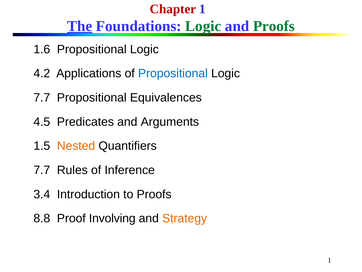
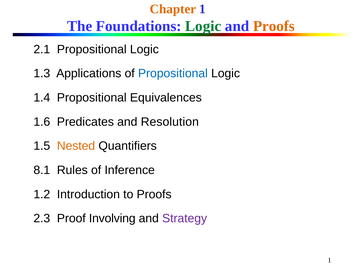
Chapter colour: red -> orange (173, 9)
The underline: present -> none (80, 26)
Proofs colour: green -> orange (274, 26)
1.6: 1.6 -> 2.1 (42, 49)
4.2: 4.2 -> 1.3 (42, 73)
7.7: 7.7 -> 1.4 (42, 97)
4.5: 4.5 -> 1.6 (42, 122)
Arguments: Arguments -> Resolution (170, 122)
7.7: 7.7 -> 8.1 (42, 170)
3.4: 3.4 -> 1.2 (42, 194)
8.8: 8.8 -> 2.3 (42, 218)
Strategy colour: orange -> purple (185, 218)
